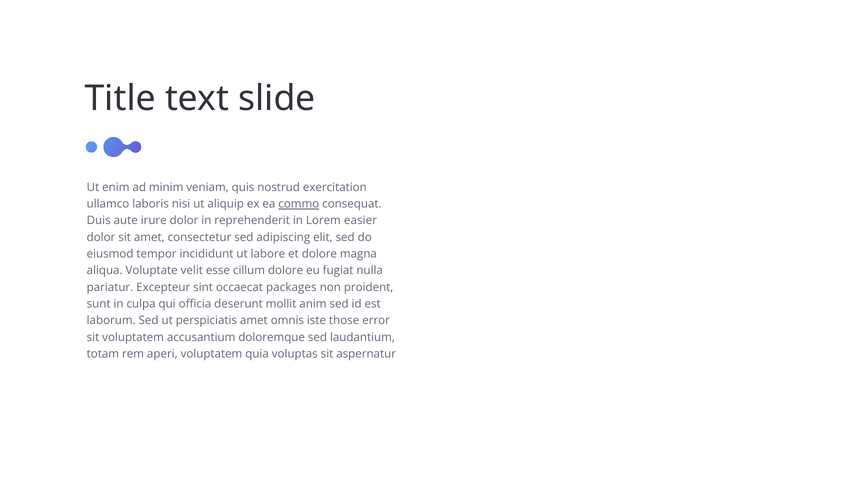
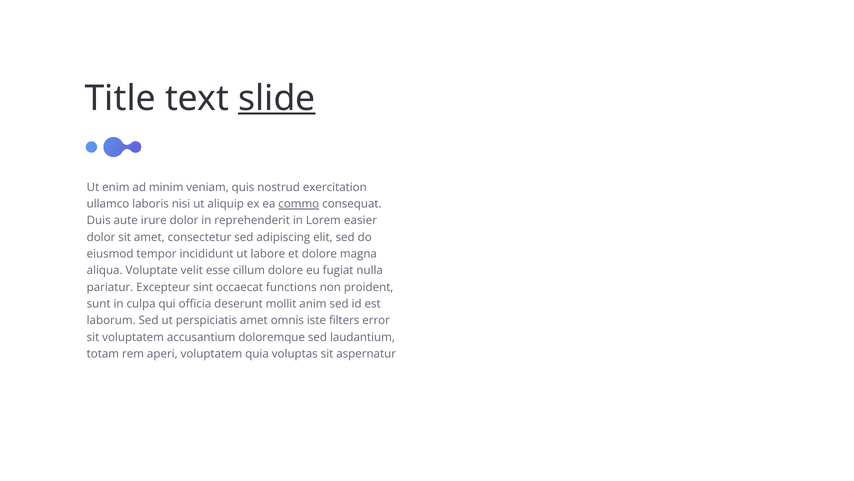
slide underline: none -> present (277, 98)
packages: packages -> functions (291, 287)
those: those -> filters (344, 320)
